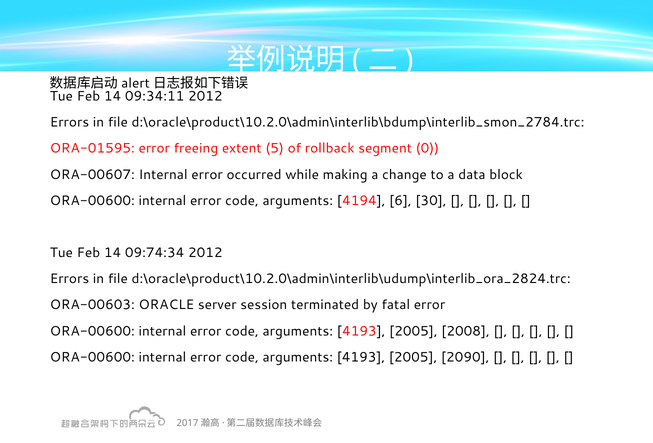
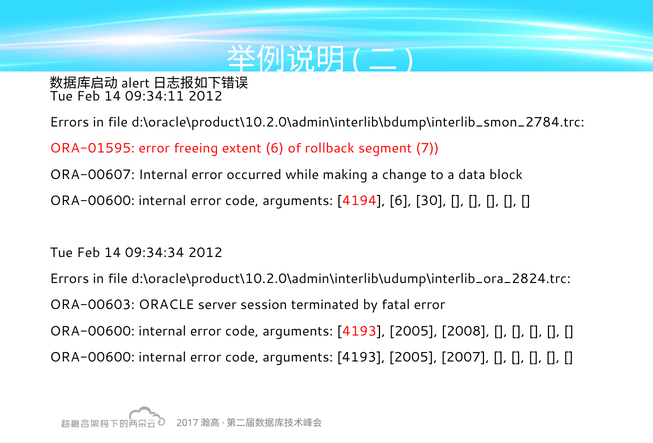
extent 5: 5 -> 6 (275, 149)
0: 0 -> 7 (427, 149)
09:74:34: 09:74:34 -> 09:34:34 (155, 253)
2090: 2090 -> 2007 (465, 358)
